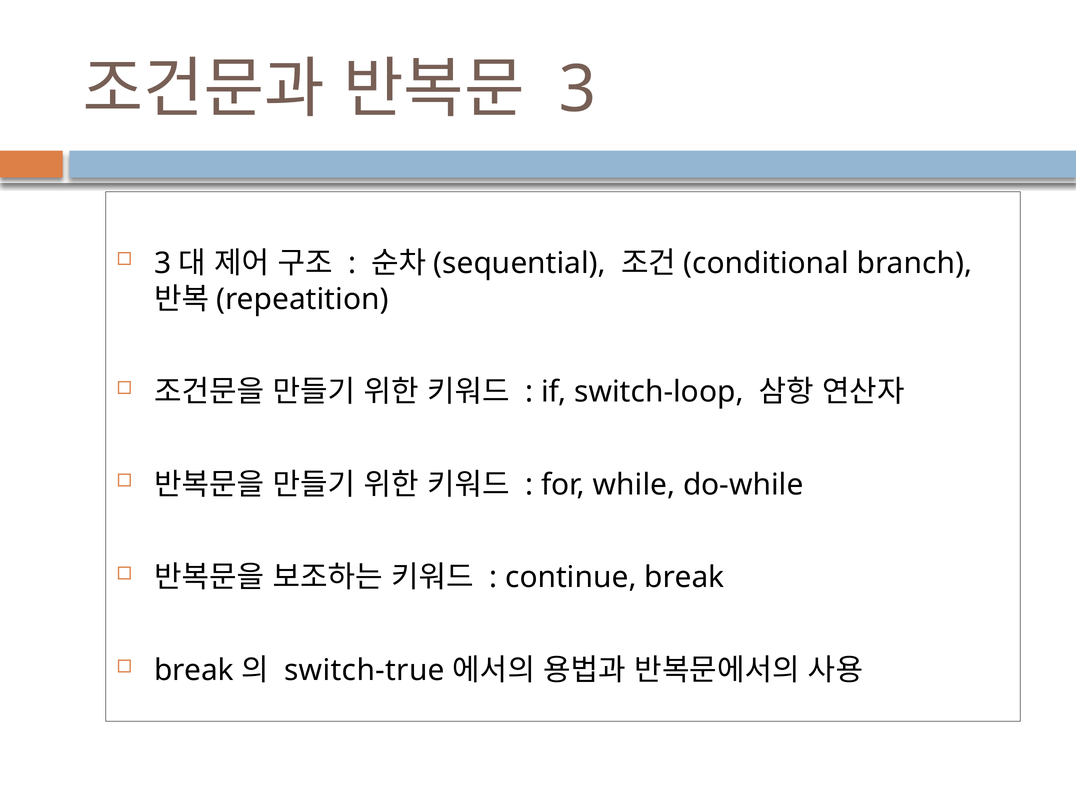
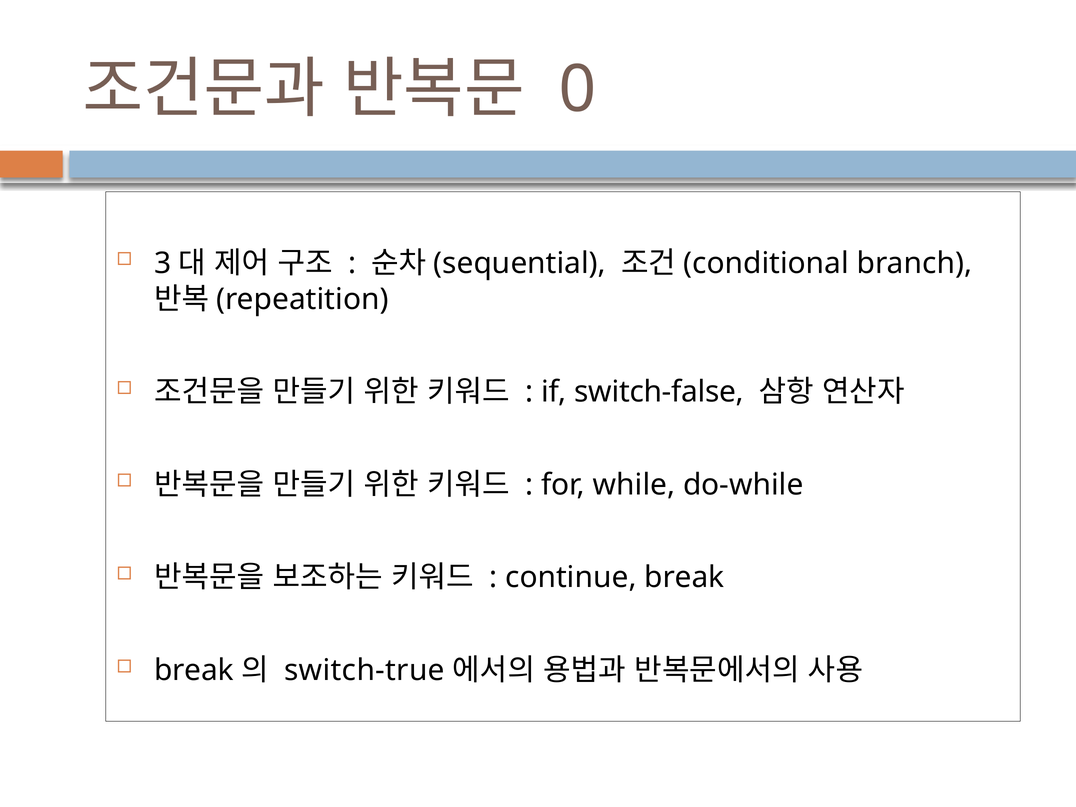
3: 3 -> 0 (578, 90)
switch-loop: switch-loop -> switch-false (659, 392)
